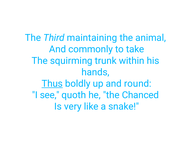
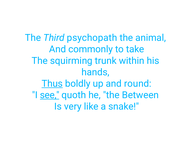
maintaining: maintaining -> psychopath (92, 38)
see underline: none -> present (50, 95)
Chanced: Chanced -> Between (140, 95)
